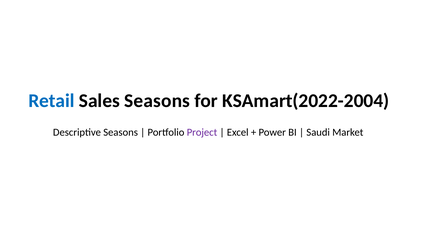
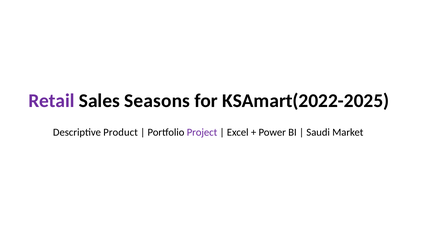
Retail colour: blue -> purple (51, 101)
KSAmart(2022-2004: KSAmart(2022-2004 -> KSAmart(2022-2025 (306, 101)
Descriptive Seasons: Seasons -> Product (121, 133)
